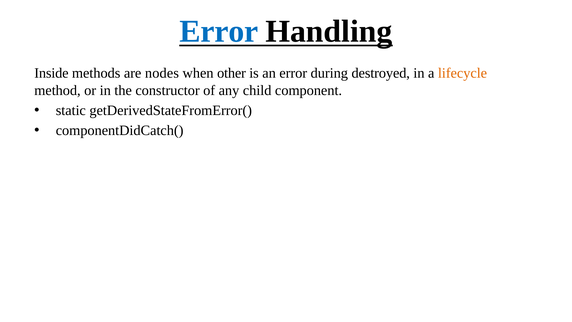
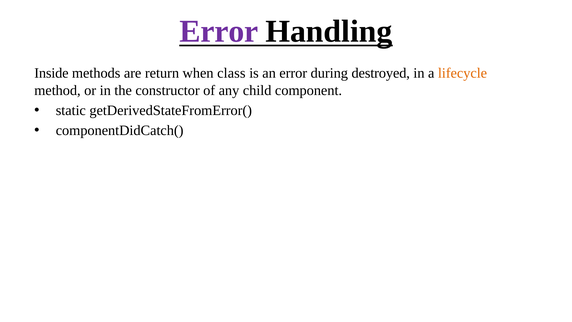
Error colour: blue -> purple (219, 31)
nodes: nodes -> return (162, 73)
other: other -> class (231, 73)
